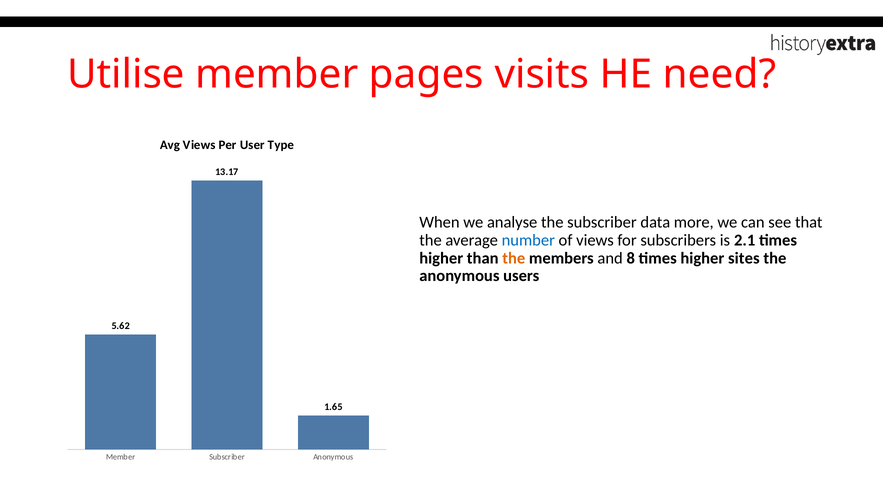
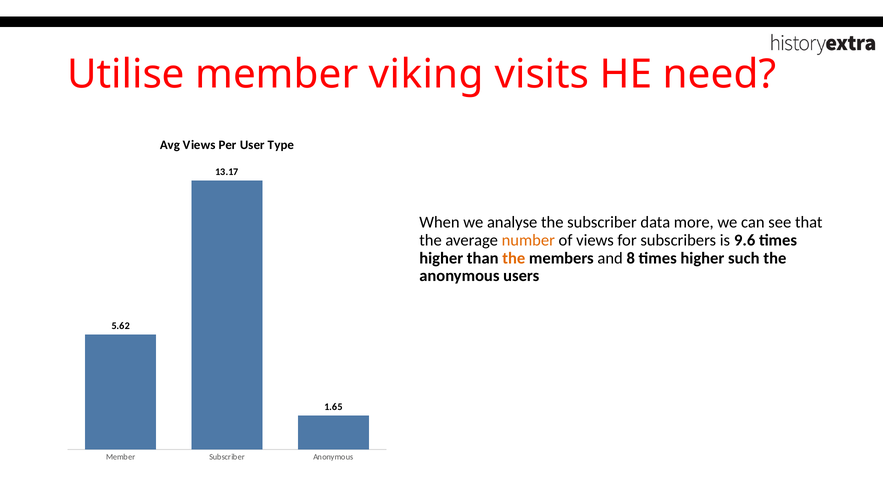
pages: pages -> viking (426, 74)
number colour: blue -> orange (528, 240)
2.1: 2.1 -> 9.6 (745, 240)
sites: sites -> such (744, 258)
